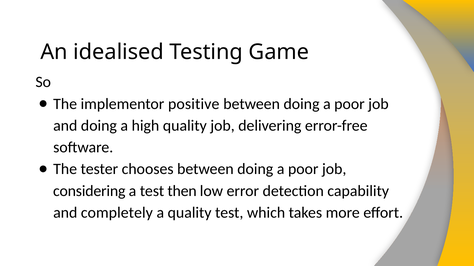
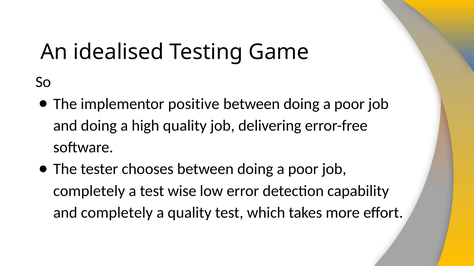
considering: considering -> completely (89, 191)
then: then -> wise (182, 191)
